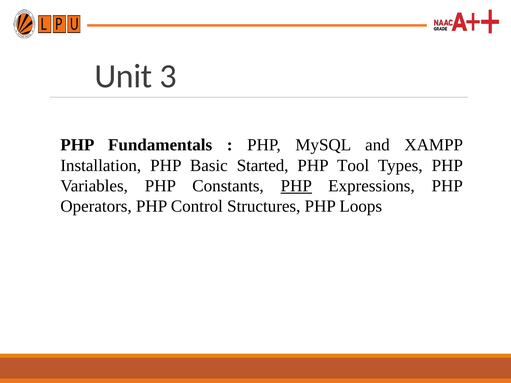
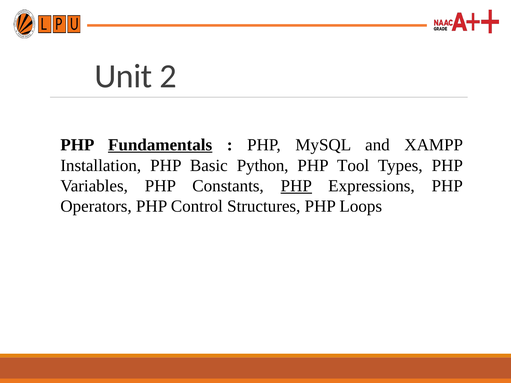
3: 3 -> 2 (168, 76)
Fundamentals underline: none -> present (160, 145)
Started: Started -> Python (263, 166)
